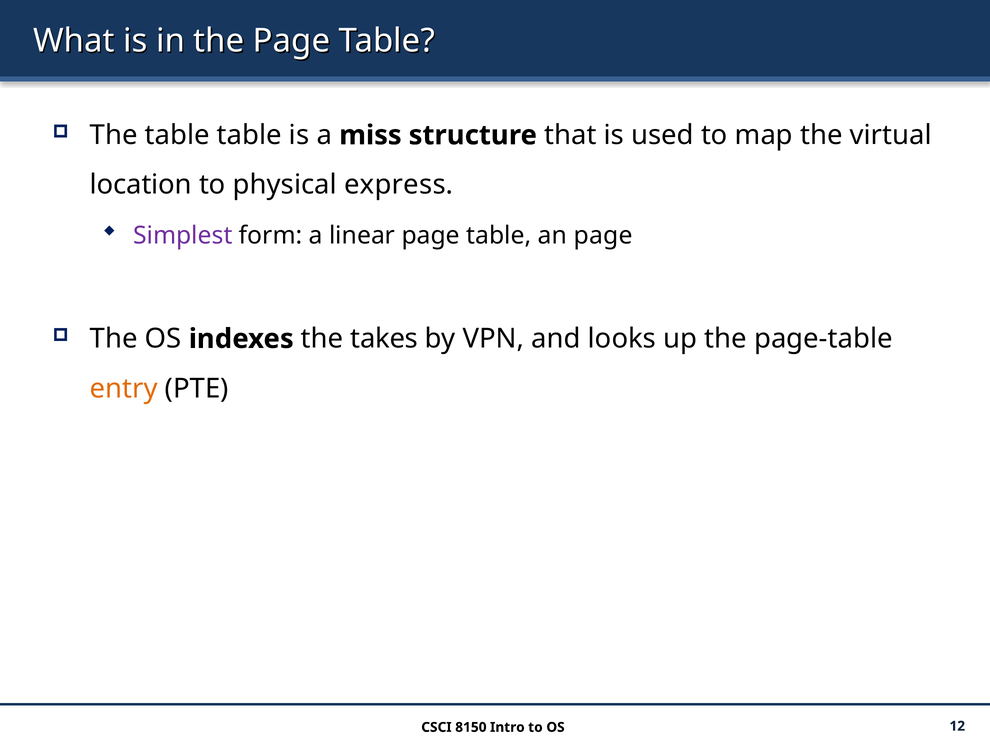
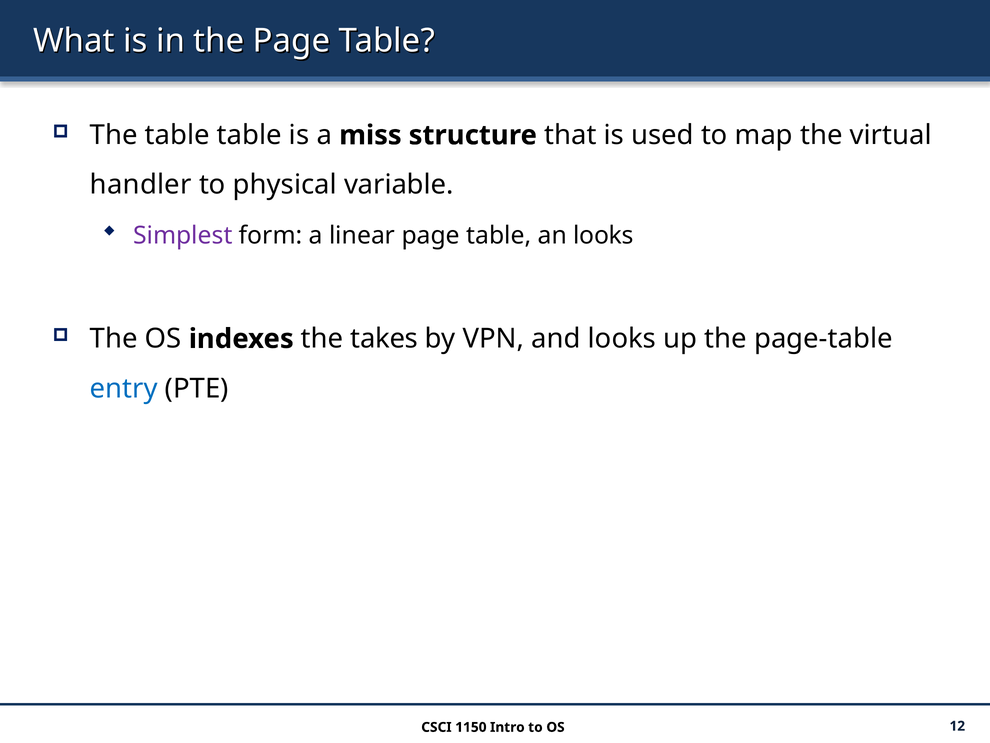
location: location -> handler (141, 185)
express: express -> variable (399, 185)
an page: page -> looks (603, 236)
entry colour: orange -> blue (124, 388)
8150: 8150 -> 1150 (471, 727)
